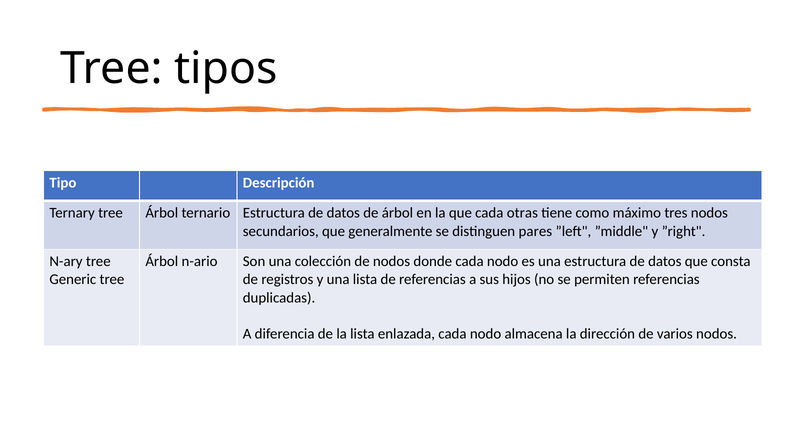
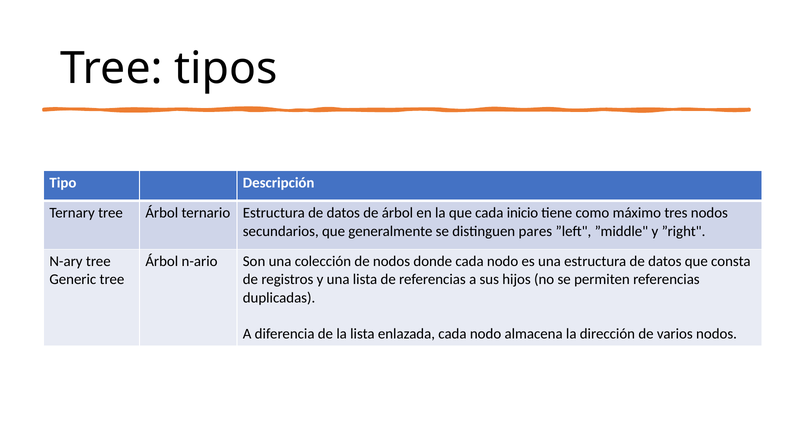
otras: otras -> inicio (522, 213)
